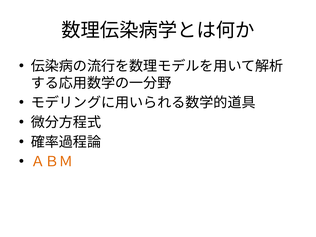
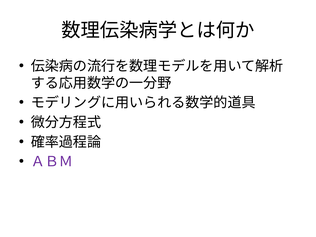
ＡＢＭ colour: orange -> purple (52, 162)
